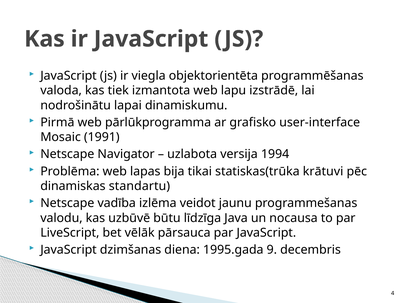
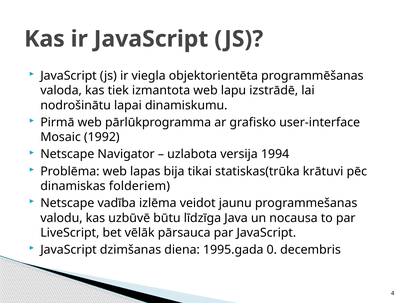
1991: 1991 -> 1992 (102, 137)
standartu: standartu -> folderiem (139, 186)
9: 9 -> 0 (272, 250)
